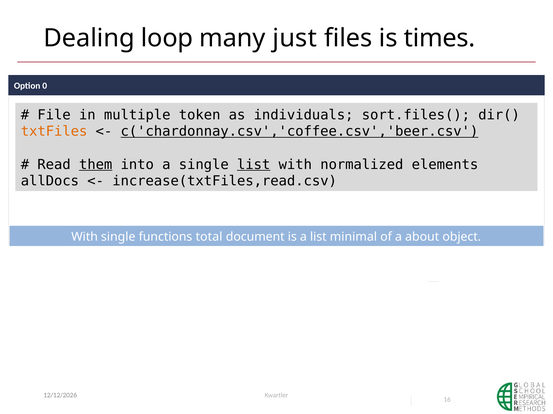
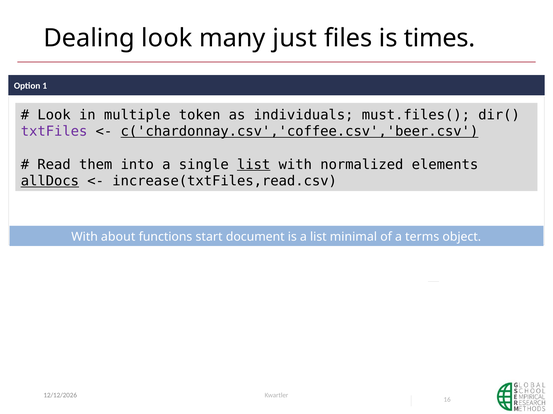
Dealing loop: loop -> look (167, 38)
0: 0 -> 1 (45, 86)
File: File -> Look (54, 115)
sort.files(: sort.files( -> must.files( (416, 115)
txtFiles colour: orange -> purple (54, 132)
them underline: present -> none (96, 165)
allDocs underline: none -> present (50, 181)
With single: single -> about (118, 237)
total: total -> start (209, 237)
about: about -> terms (422, 237)
